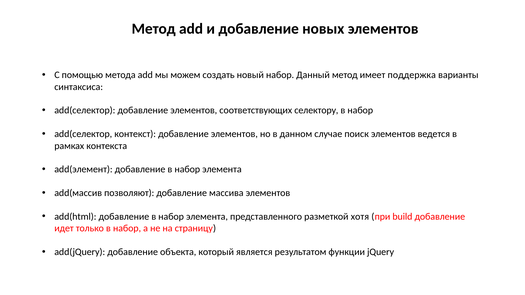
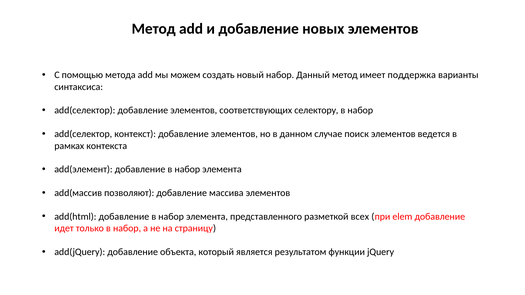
хотя: хотя -> всех (360, 217)
build: build -> elem (402, 217)
